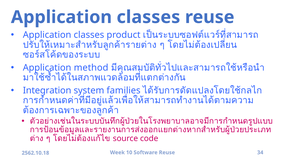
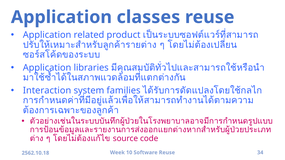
classes: classes -> related (89, 35)
method: method -> libraries (91, 68)
Integration: Integration -> Interaction (47, 91)
